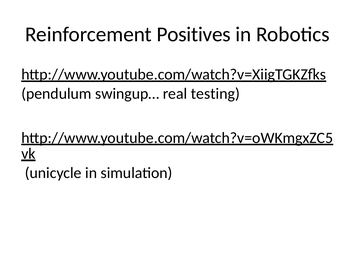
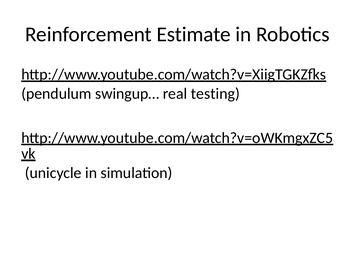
Positives: Positives -> Estimate (194, 34)
